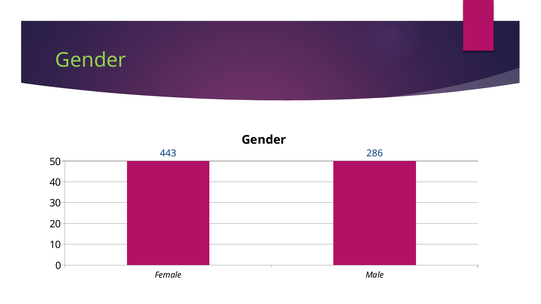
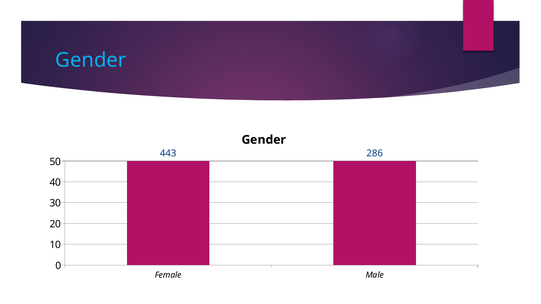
Gender colour: light green -> light blue (91, 60)
